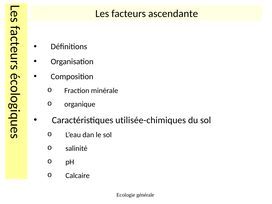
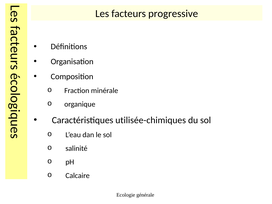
ascendante: ascendante -> progressive (173, 14)
